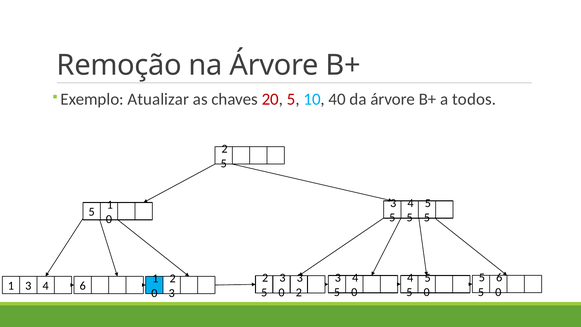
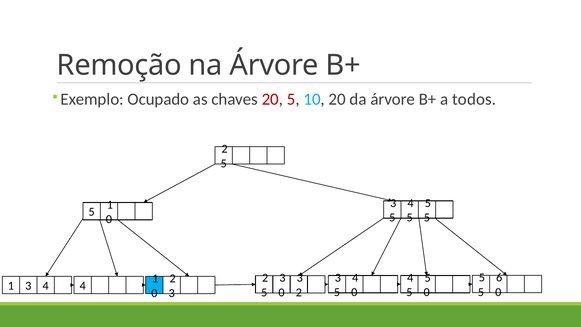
Atualizar: Atualizar -> Ocupado (158, 99)
10 40: 40 -> 20 (337, 99)
4 6: 6 -> 4 (83, 286)
